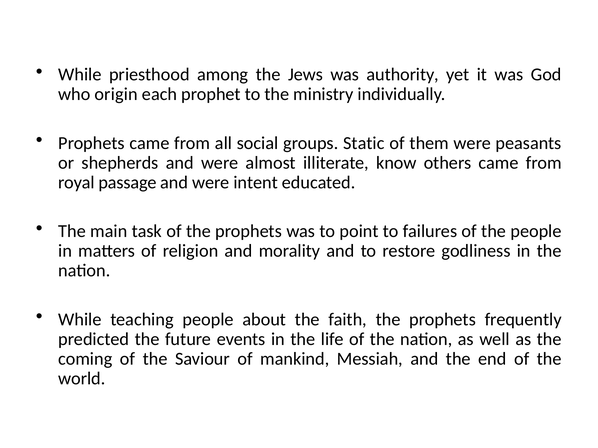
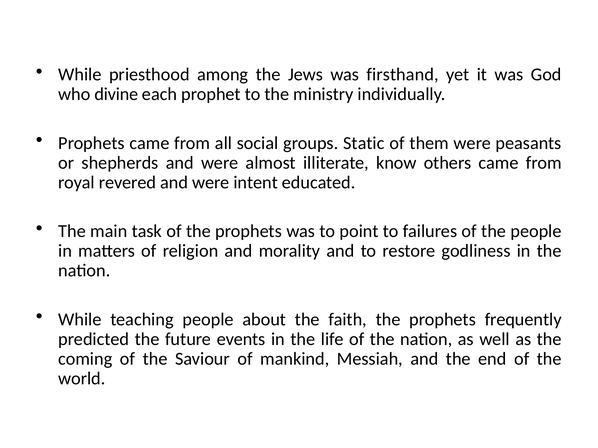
authority: authority -> firsthand (403, 75)
origin: origin -> divine (116, 94)
passage: passage -> revered (128, 183)
